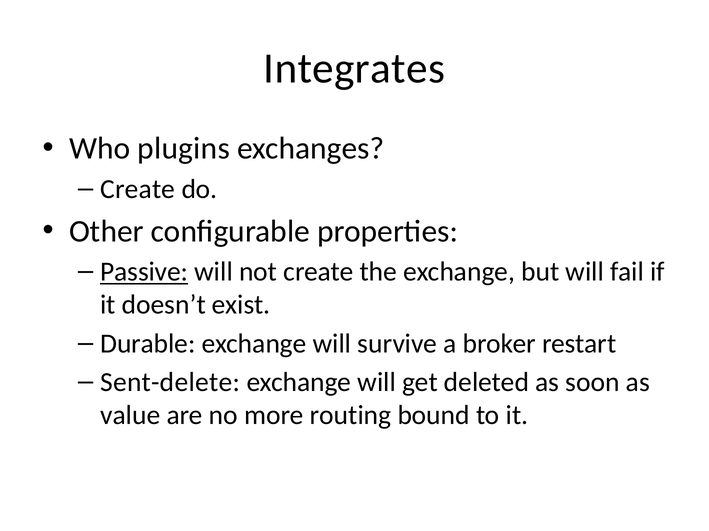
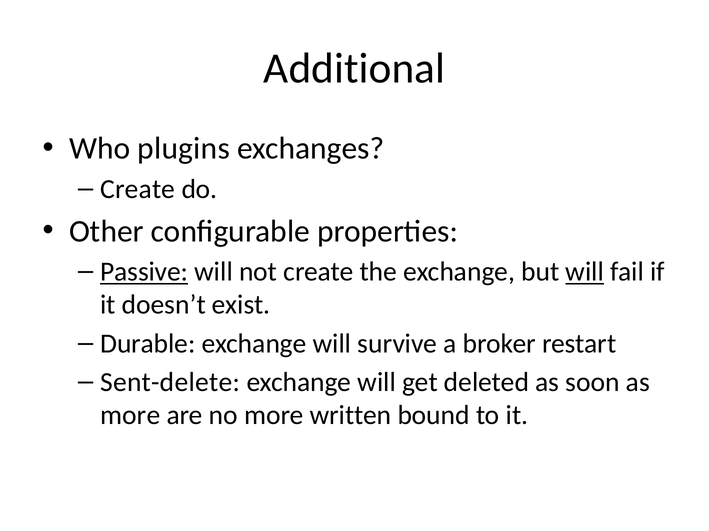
Integrates: Integrates -> Additional (354, 69)
will underline: none -> present (585, 272)
value: value -> more (130, 416)
routing: routing -> written (351, 416)
